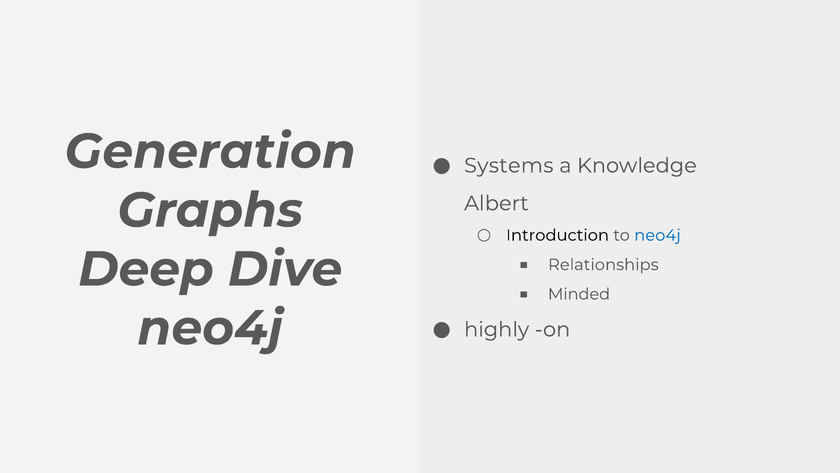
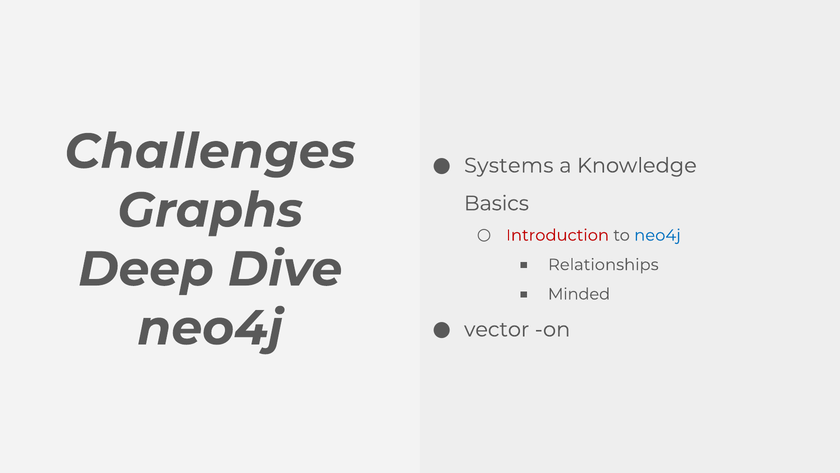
Generation: Generation -> Challenges (210, 151)
Albert: Albert -> Basics (496, 203)
Introduction colour: black -> red (558, 235)
highly: highly -> vector (497, 329)
